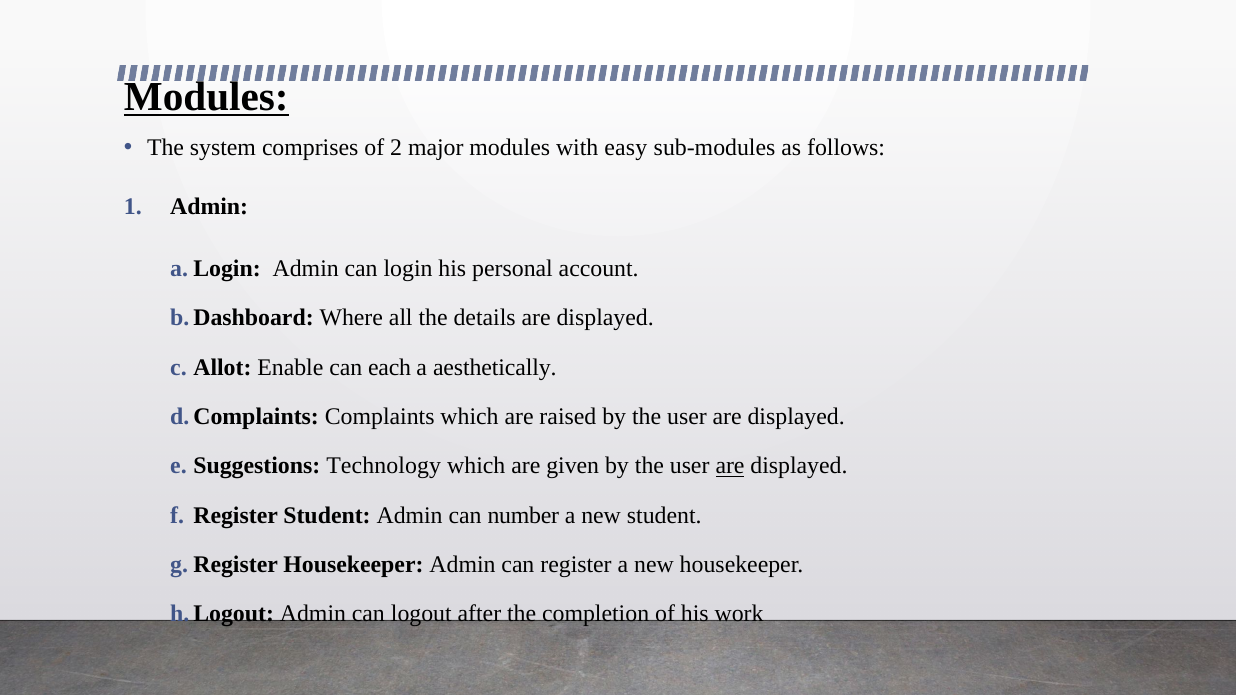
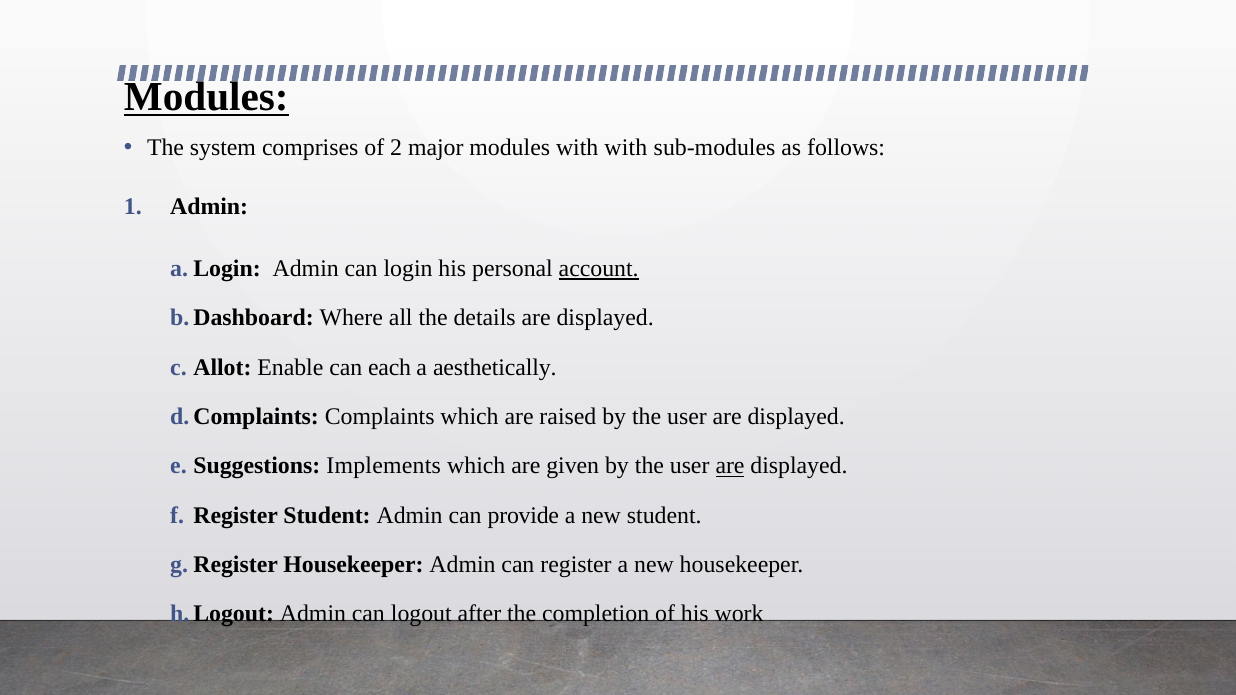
with easy: easy -> with (626, 148)
account underline: none -> present (599, 269)
Technology: Technology -> Implements (384, 466)
number: number -> provide (523, 516)
